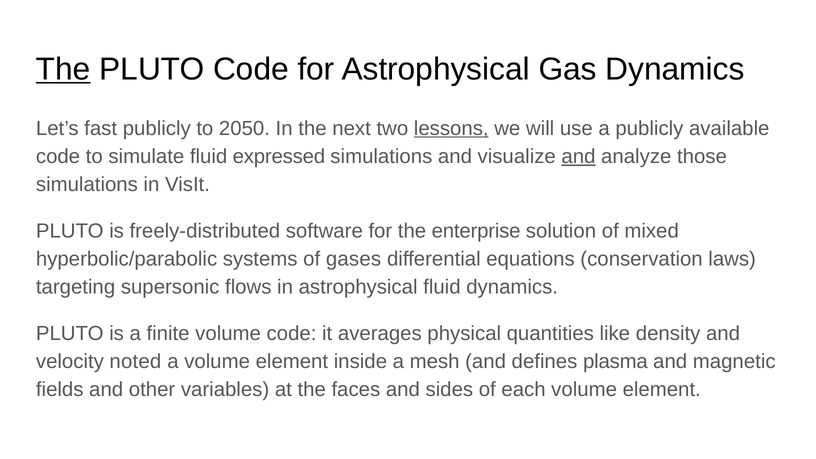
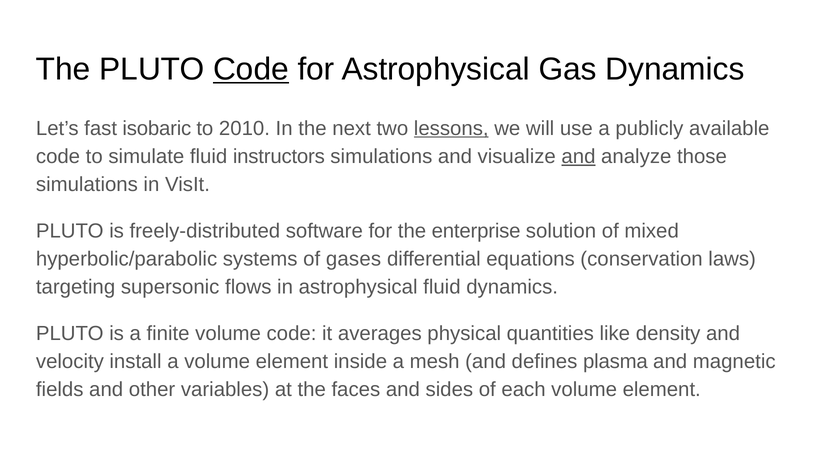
The underline: present -> none (63, 69)
Code underline: none -> present (251, 69)
fast publicly: publicly -> isobaric (157, 128)
2050: 2050 -> 2010 (244, 128)
expressed: expressed -> instructors (279, 156)
noted: noted -> install (135, 362)
